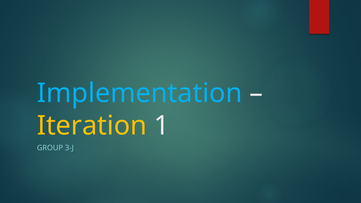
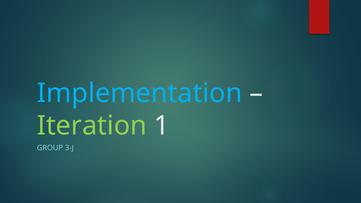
Iteration colour: yellow -> light green (92, 126)
